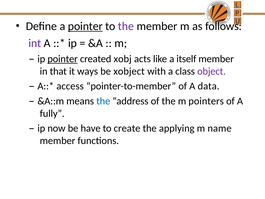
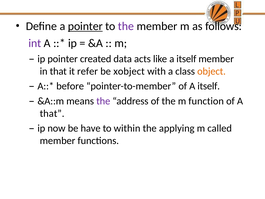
pointer underline: present -> none (63, 59)
xobj: xobj -> data (123, 59)
ways: ways -> refer (88, 71)
object colour: purple -> orange (211, 71)
access: access -> before (70, 86)
of A data: data -> itself (209, 86)
the colour: blue -> purple (103, 101)
pointers: pointers -> function (206, 101)
fully: fully -> that (52, 113)
create: create -> within (127, 128)
name: name -> called (220, 128)
